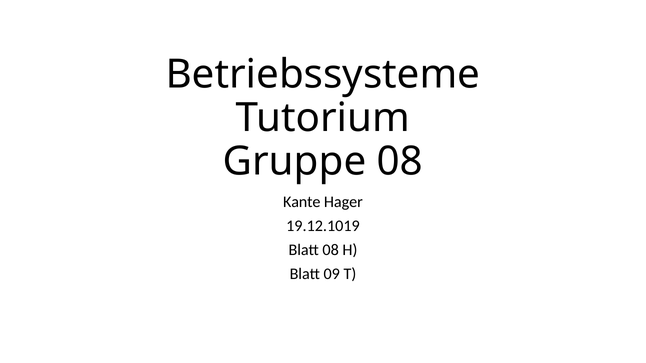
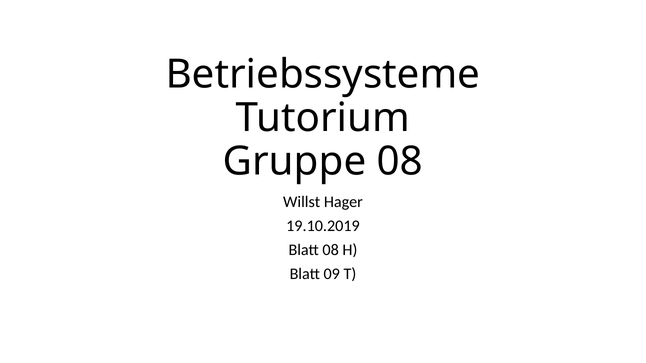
Kante: Kante -> Willst (302, 202)
19.12.1019: 19.12.1019 -> 19.10.2019 (323, 226)
